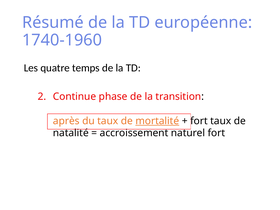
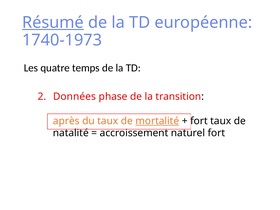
Résumé underline: none -> present (53, 23)
1740-1960: 1740-1960 -> 1740-1973 (62, 40)
Continue: Continue -> Données (74, 97)
